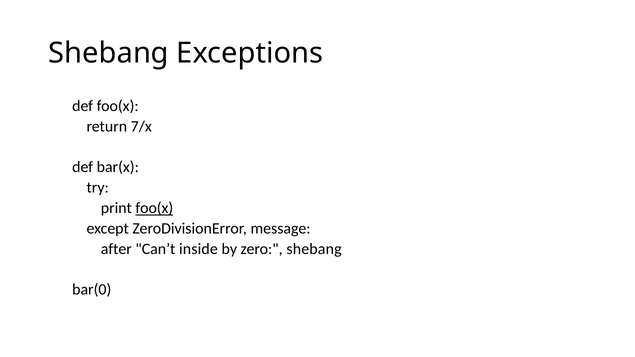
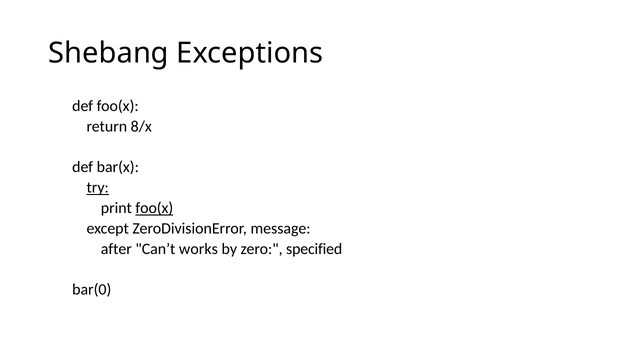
7/x: 7/x -> 8/x (141, 126)
try underline: none -> present (98, 188)
inside: inside -> works (198, 249)
zero shebang: shebang -> specified (314, 249)
